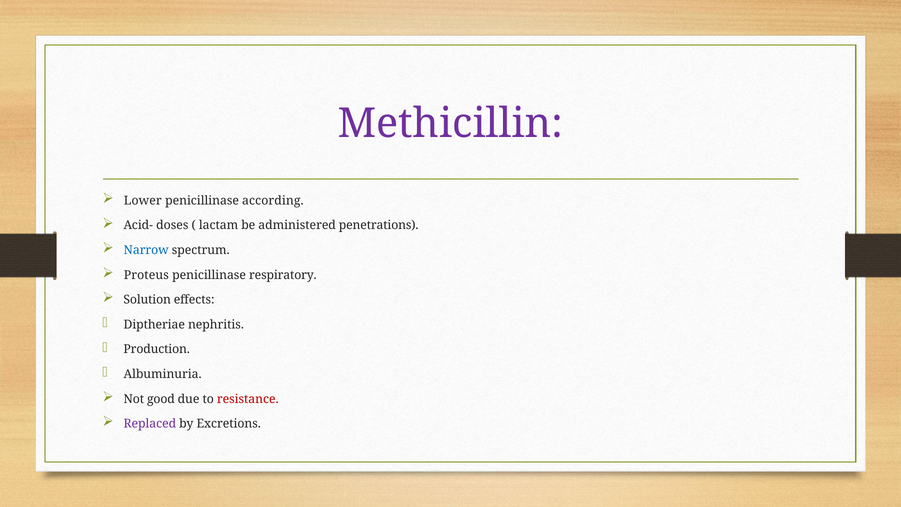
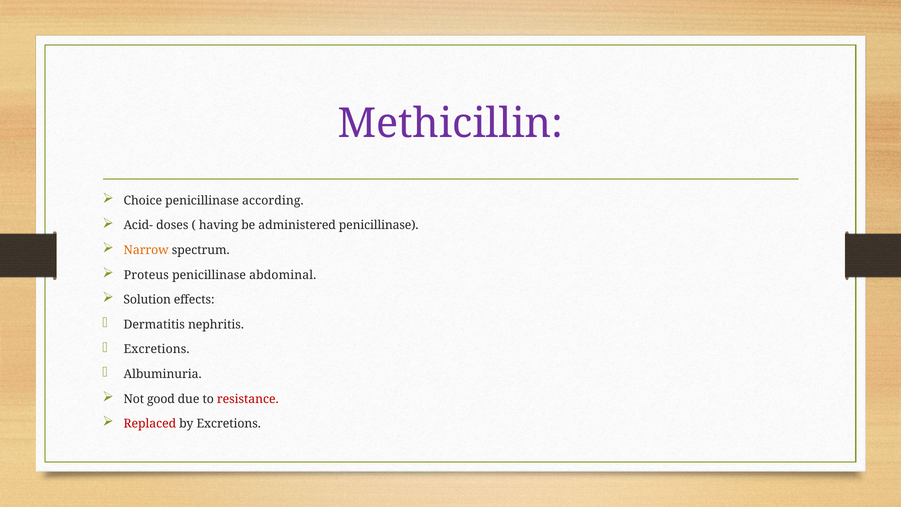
Lower: Lower -> Choice (143, 201)
lactam: lactam -> having (219, 225)
administered penetrations: penetrations -> penicillinase (379, 225)
Narrow colour: blue -> orange (146, 250)
respiratory: respiratory -> abdominal (283, 275)
Diptheriae: Diptheriae -> Dermatitis (154, 325)
Production: Production -> Excretions (157, 349)
Replaced colour: purple -> red (150, 424)
